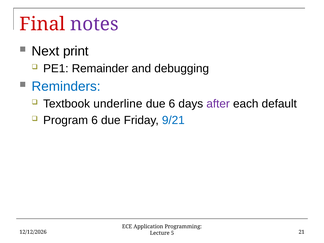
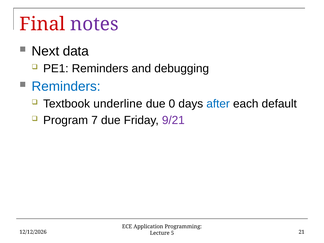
print: print -> data (76, 51)
PE1 Remainder: Remainder -> Reminders (100, 69)
due 6: 6 -> 0 (172, 104)
after colour: purple -> blue (218, 104)
Program 6: 6 -> 7 (95, 120)
9/21 colour: blue -> purple (173, 120)
